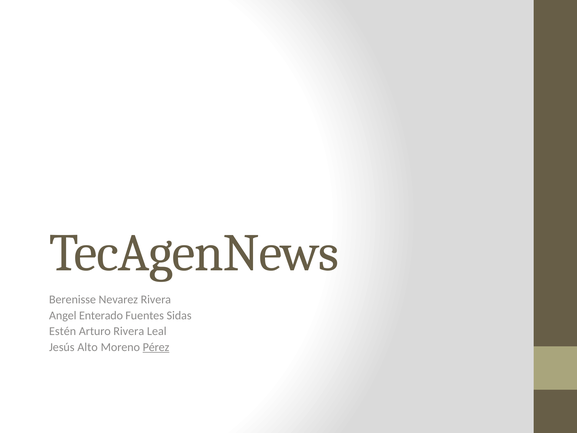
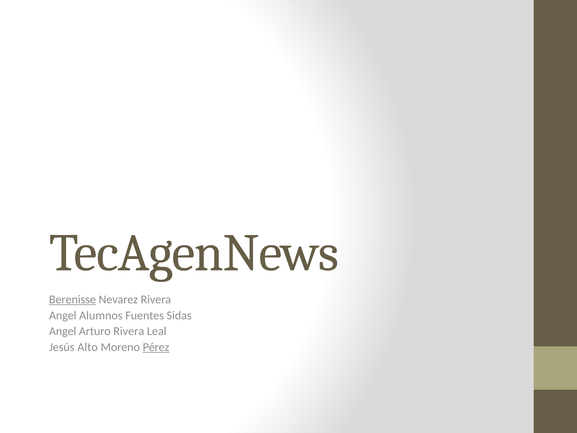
Berenisse underline: none -> present (73, 299)
Enterado: Enterado -> Alumnos (101, 315)
Estén: Estén -> Angel (63, 331)
